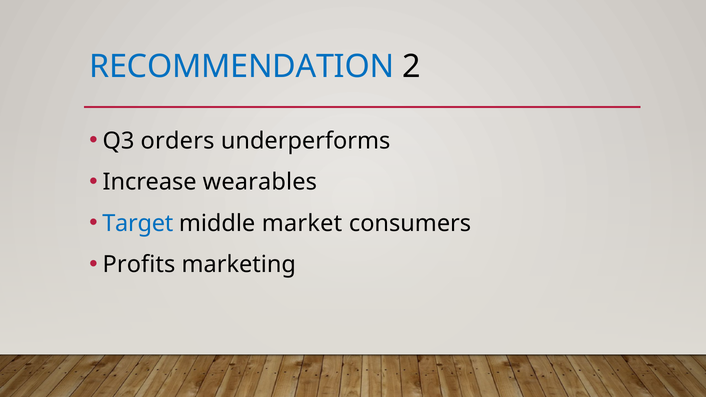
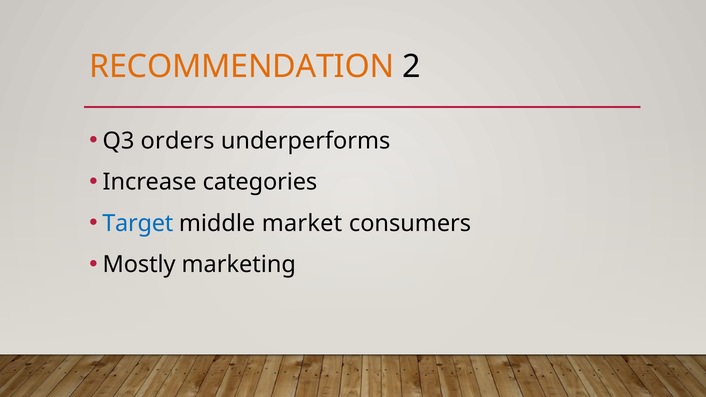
RECOMMENDATION colour: blue -> orange (242, 67)
wearables: wearables -> categories (260, 182)
Profits: Profits -> Mostly (139, 265)
